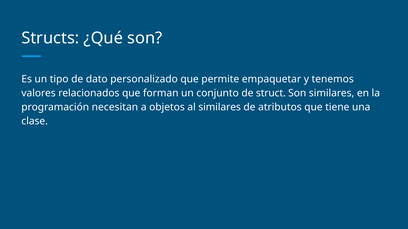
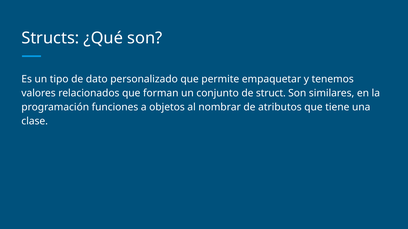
necesitan: necesitan -> funciones (115, 107)
al similares: similares -> nombrar (220, 107)
